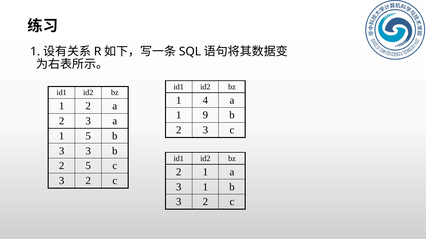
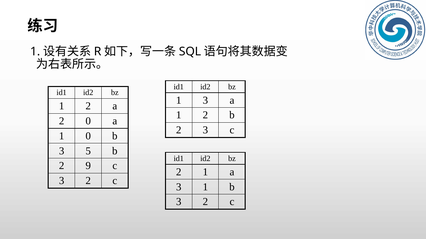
1 4: 4 -> 3 (205, 100)
9: 9 -> 2 (205, 115)
3: 3 -> 0 (88, 121)
1 5: 5 -> 0 (88, 136)
3 3: 3 -> 5 (88, 151)
2 5: 5 -> 9 (88, 166)
